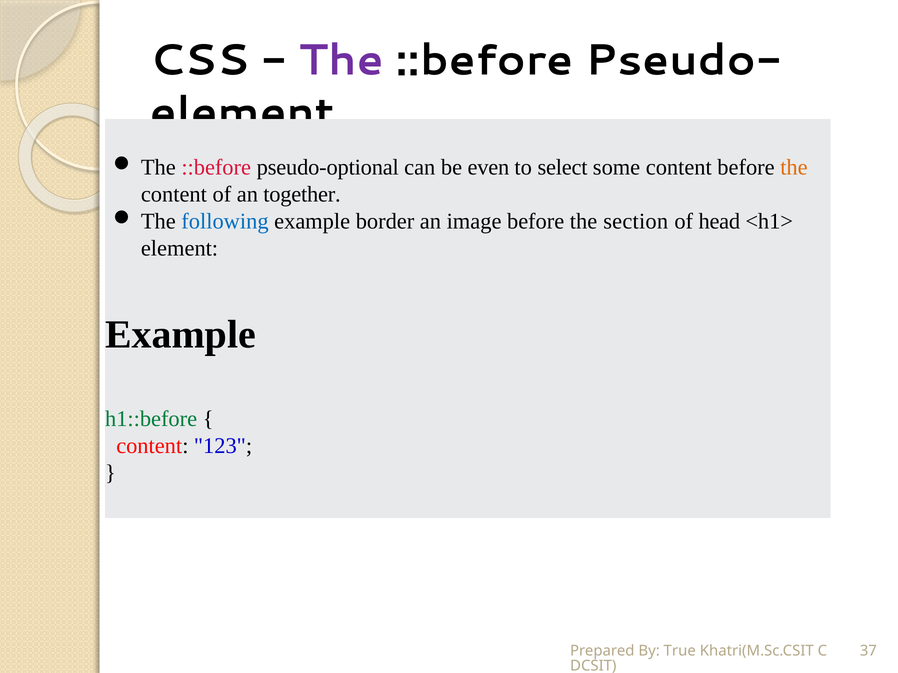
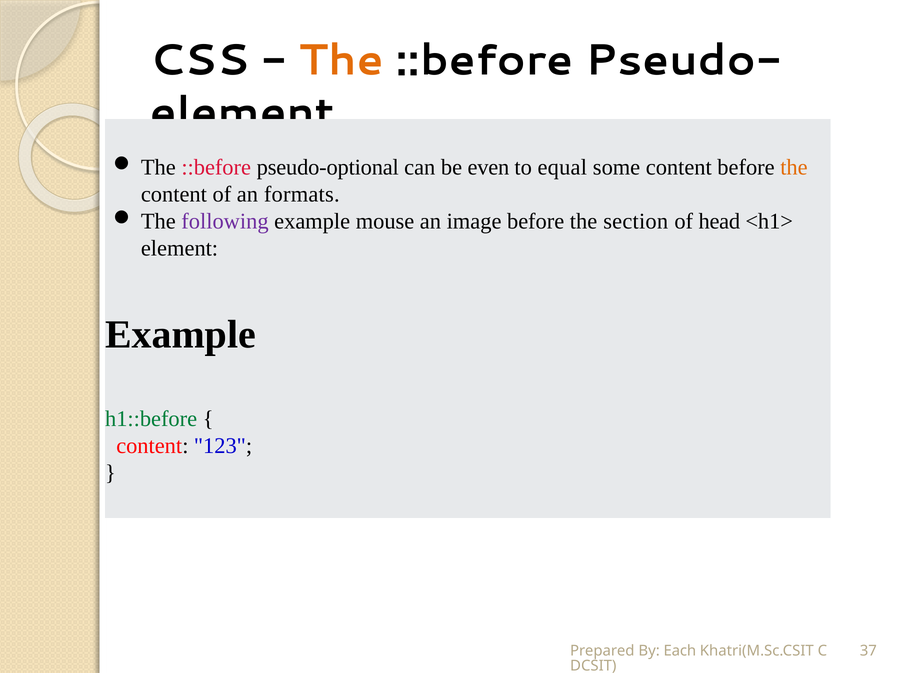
The colour: purple -> orange (341, 61)
select: select -> equal (562, 168)
together: together -> formats (302, 195)
following colour: blue -> purple (225, 222)
border: border -> mouse (385, 222)
True: True -> Each (680, 651)
